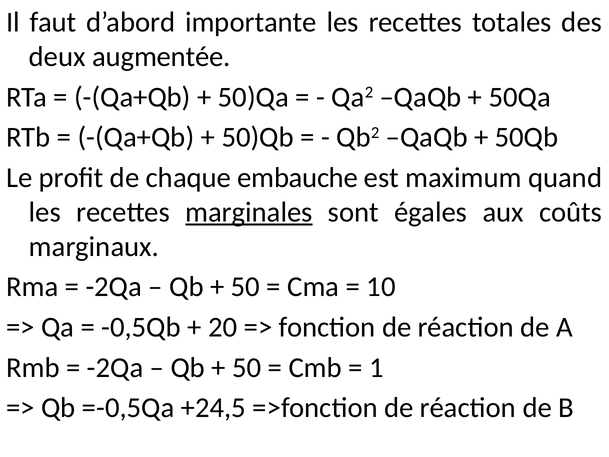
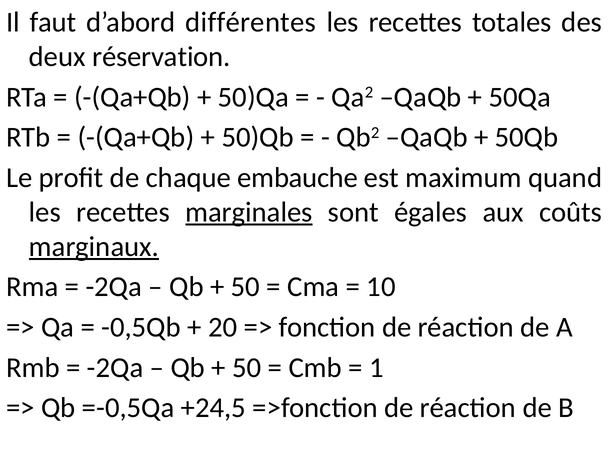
importante: importante -> différentes (251, 22)
augmentée: augmentée -> réservation (161, 57)
marginaux underline: none -> present (94, 247)
